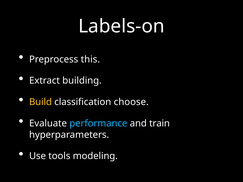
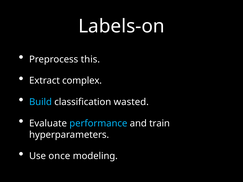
building: building -> complex (82, 81)
Build colour: yellow -> light blue (41, 102)
choose: choose -> wasted (131, 102)
tools: tools -> once (59, 156)
